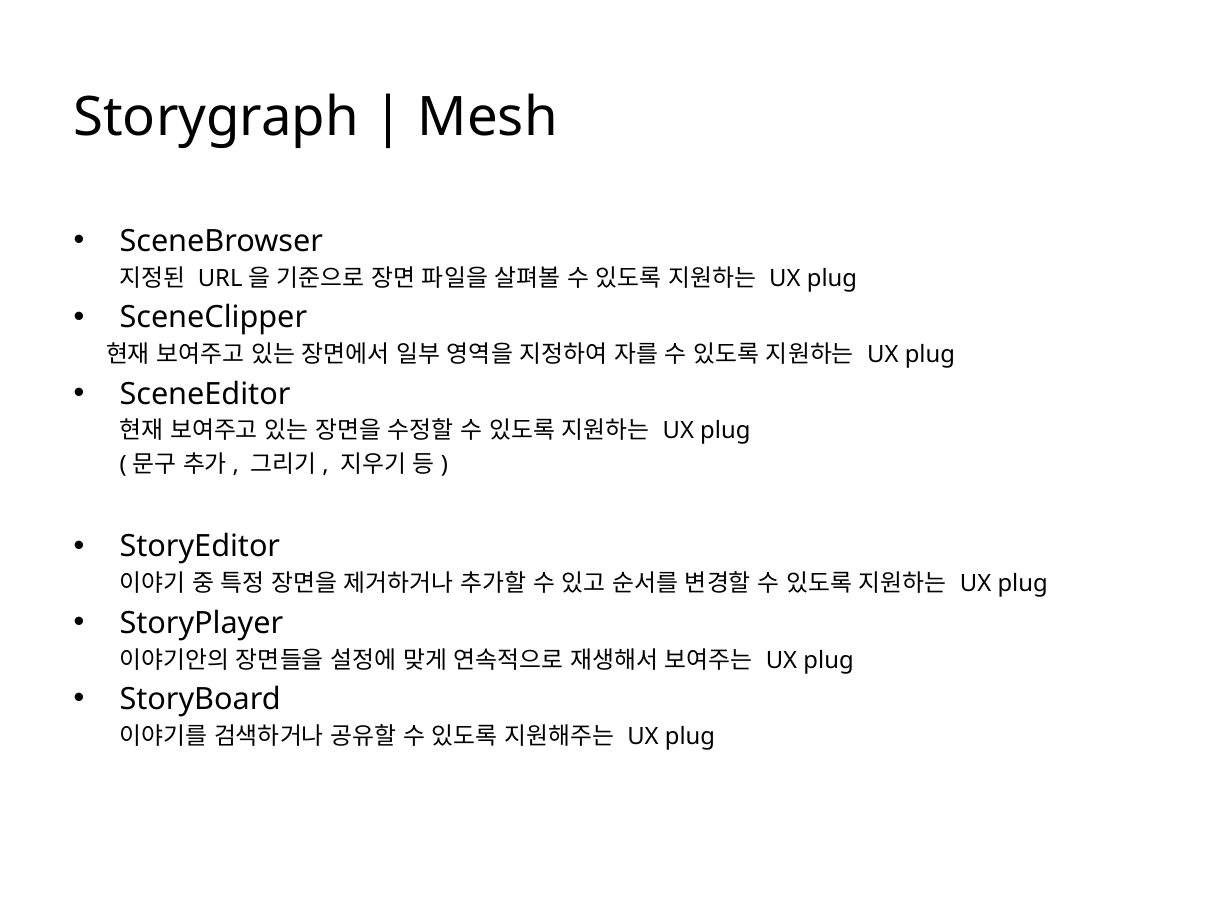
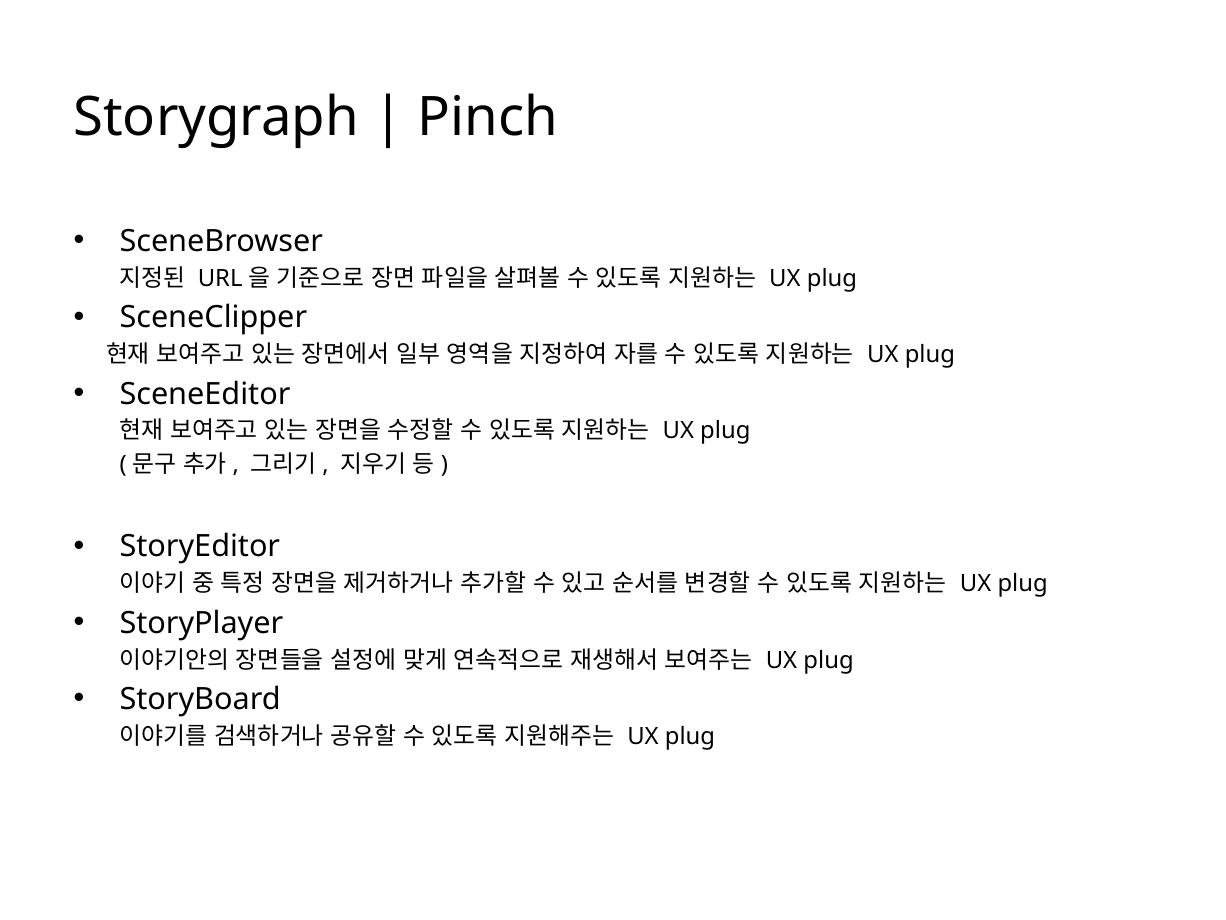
Mesh: Mesh -> Pinch (488, 117)
